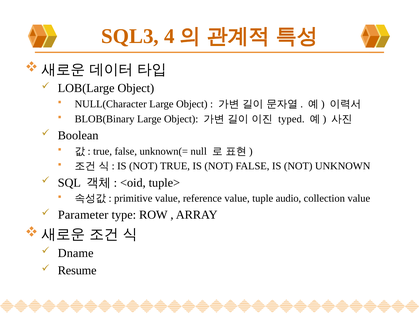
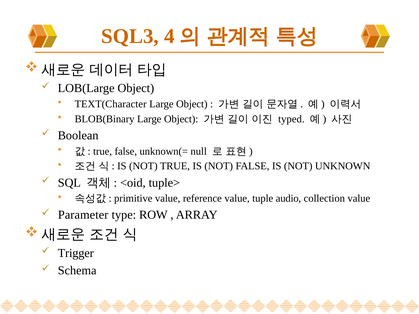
NULL(Character: NULL(Character -> TEXT(Character (111, 104)
Dname: Dname -> Trigger (76, 253)
Resume: Resume -> Schema (77, 271)
